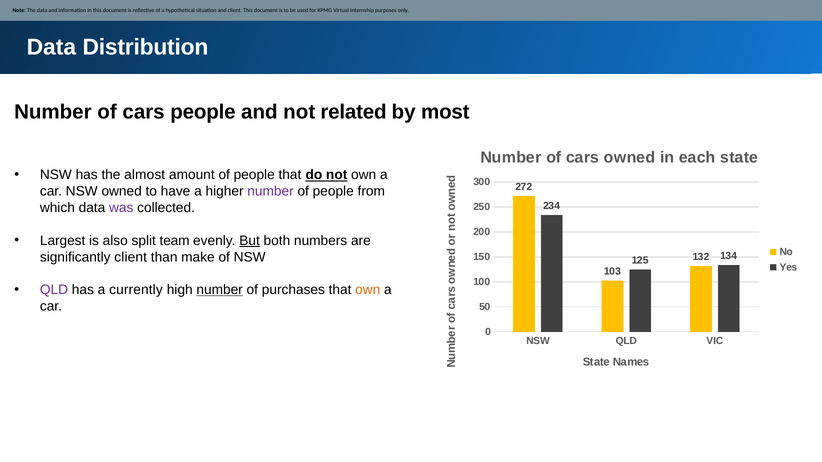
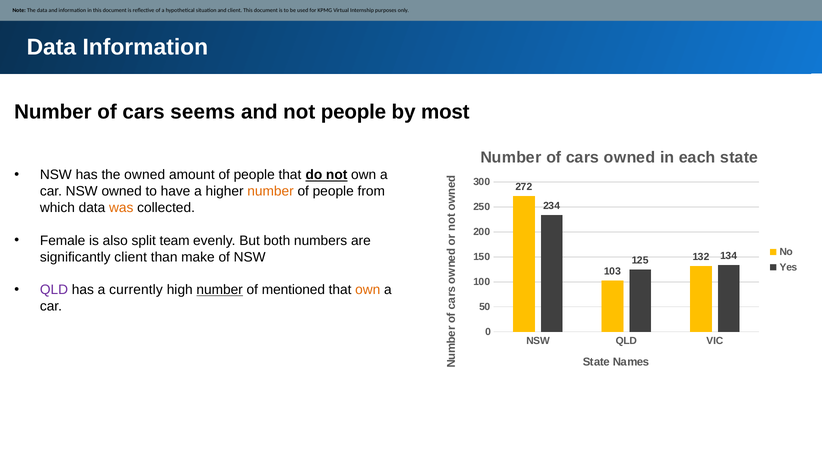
Data Distribution: Distribution -> Information (145, 47)
cars people: people -> seems (203, 112)
not related: related -> people (353, 112)
the almost: almost -> owned (145, 175)
number colour: purple -> orange (271, 192)
was colour: purple -> orange (121, 208)
Largest: Largest -> Female (63, 241)
But underline: present -> none (250, 241)
purchases: purchases -> mentioned (293, 290)
